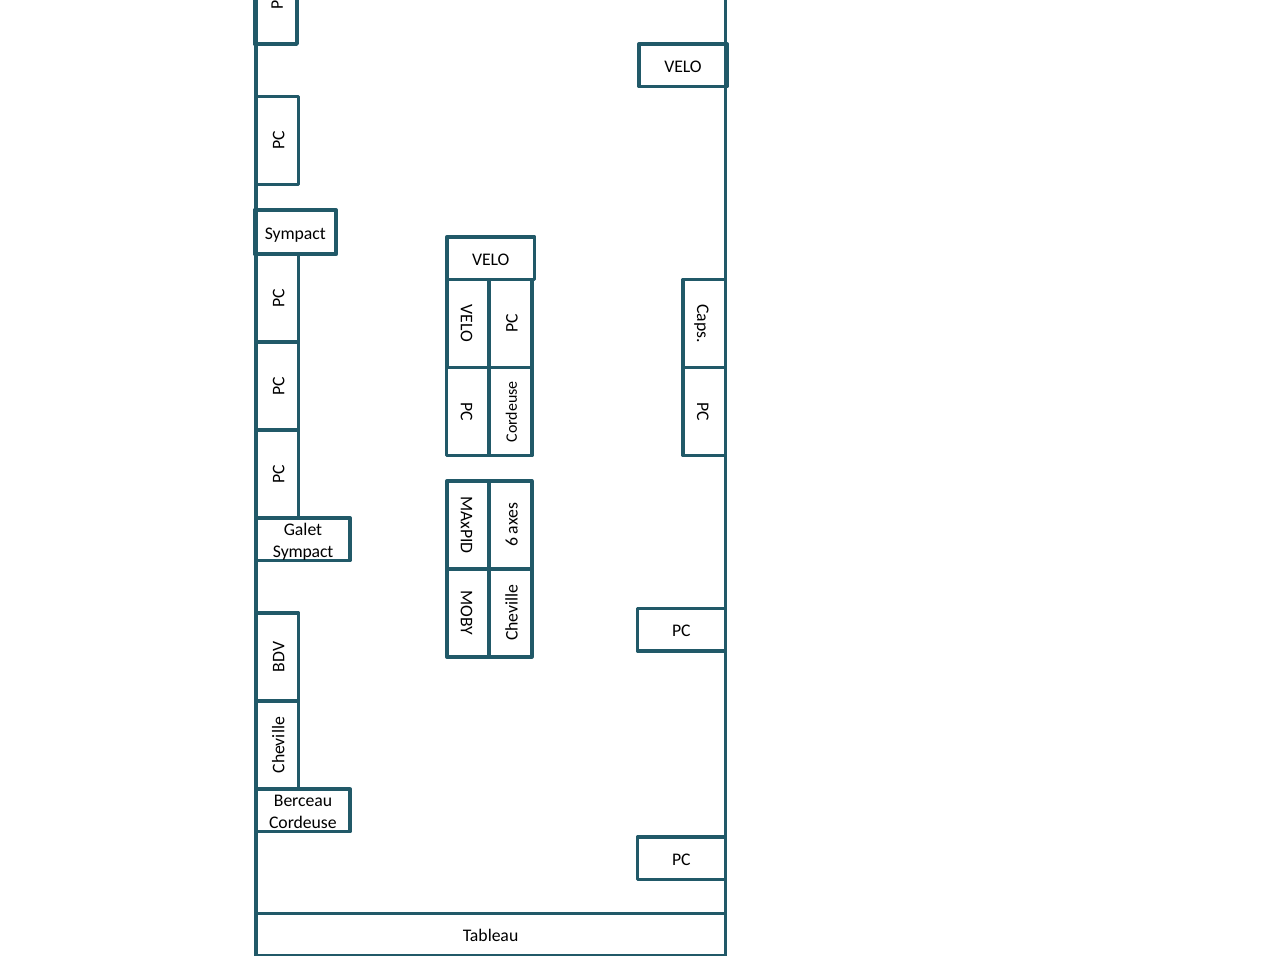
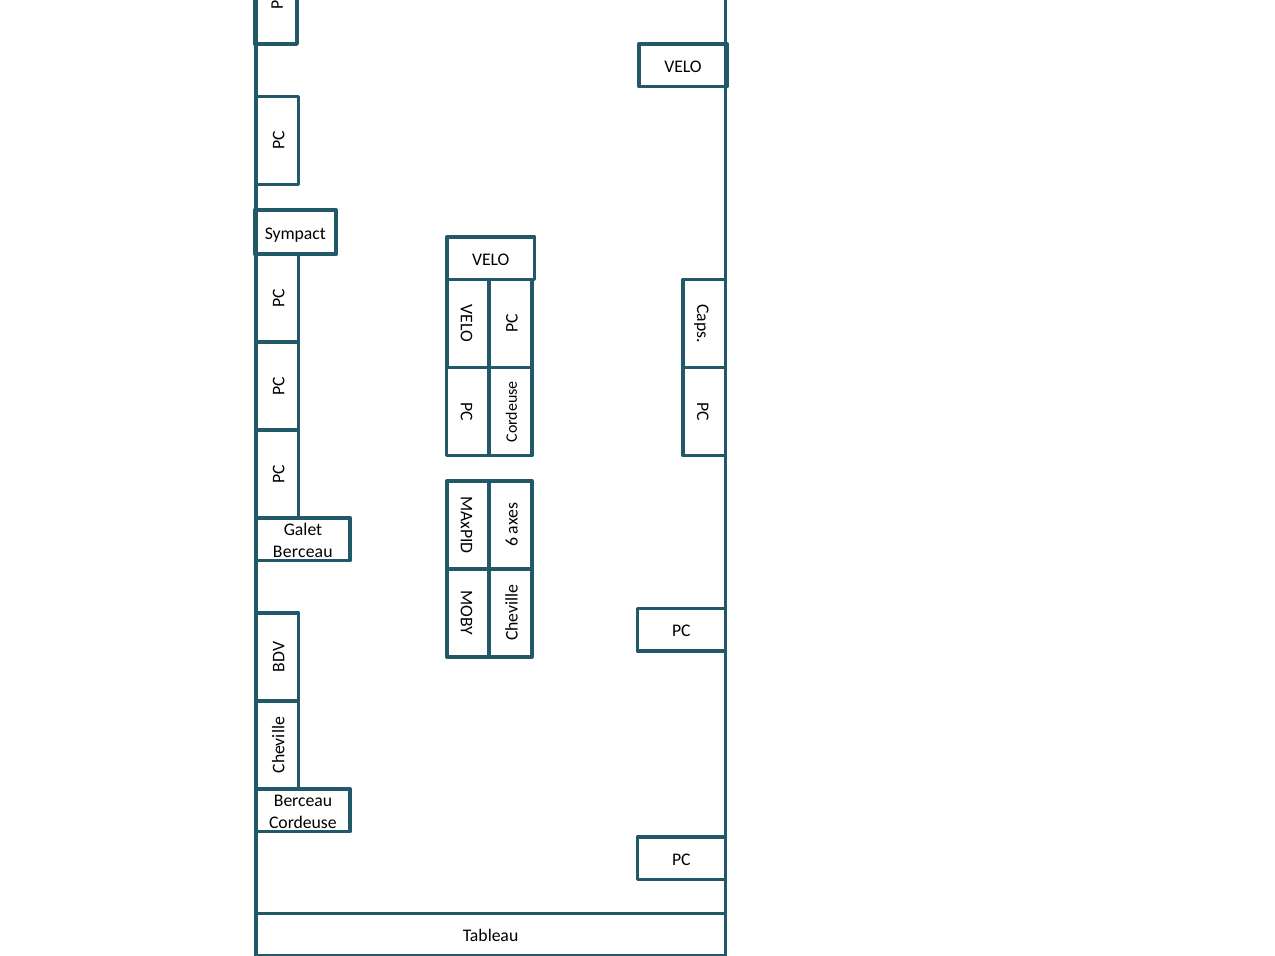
Sympact: Sympact -> Berceau (303, 551)
